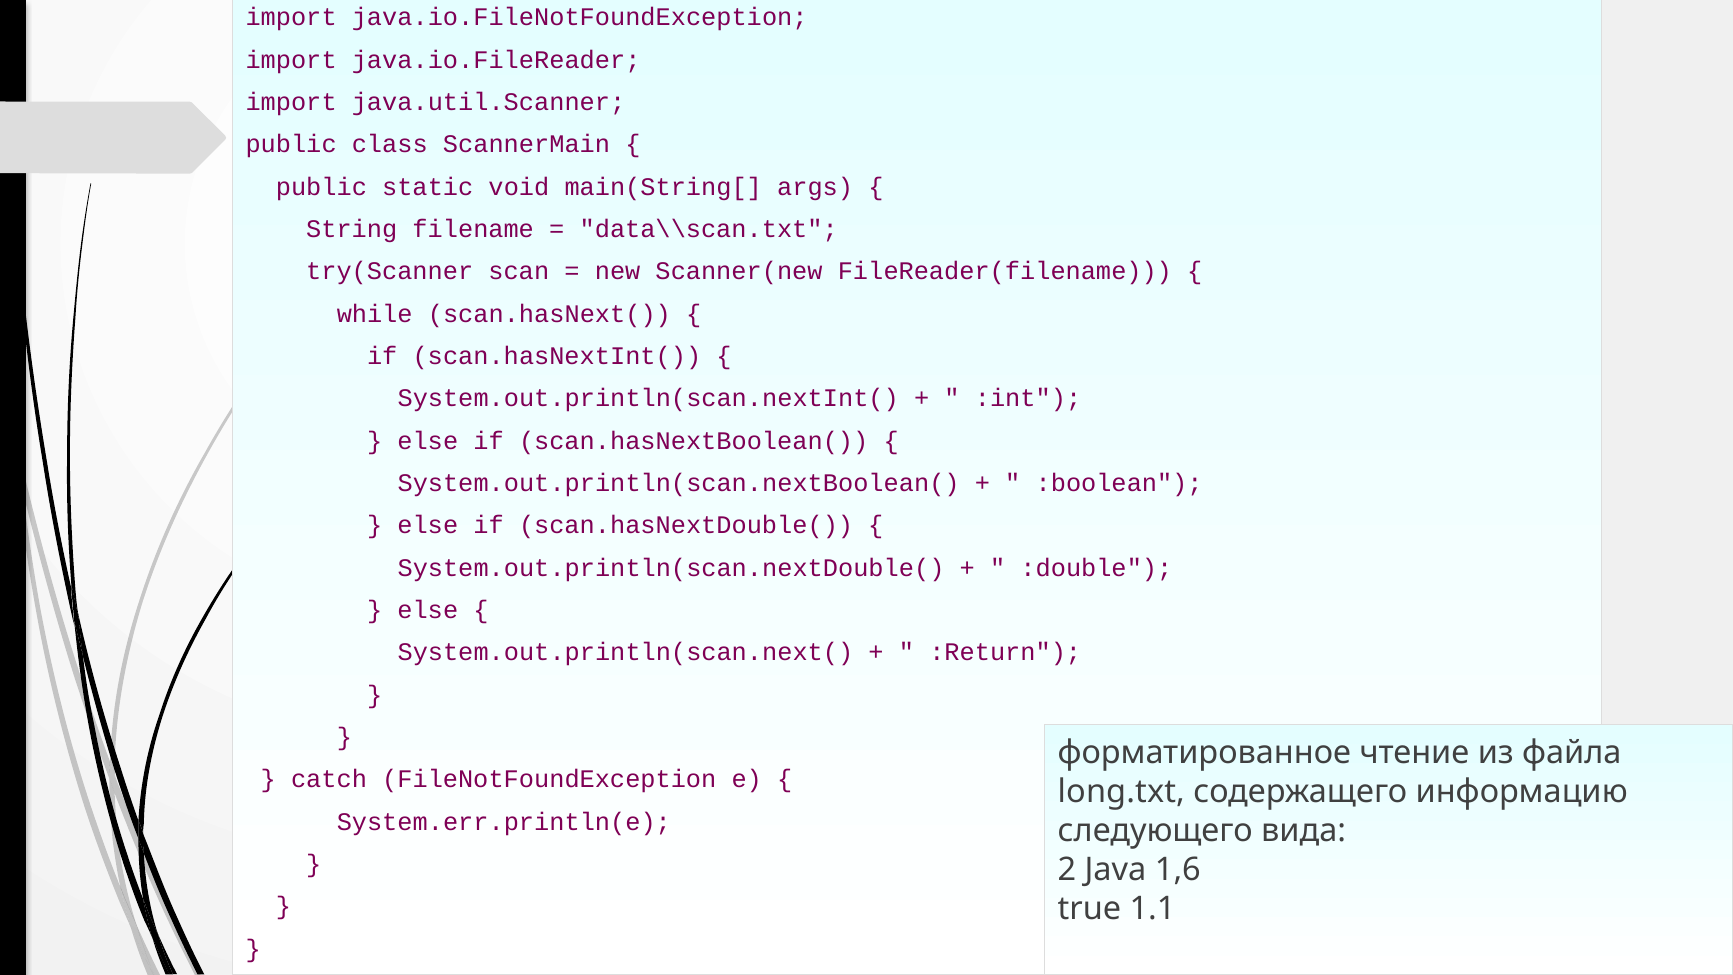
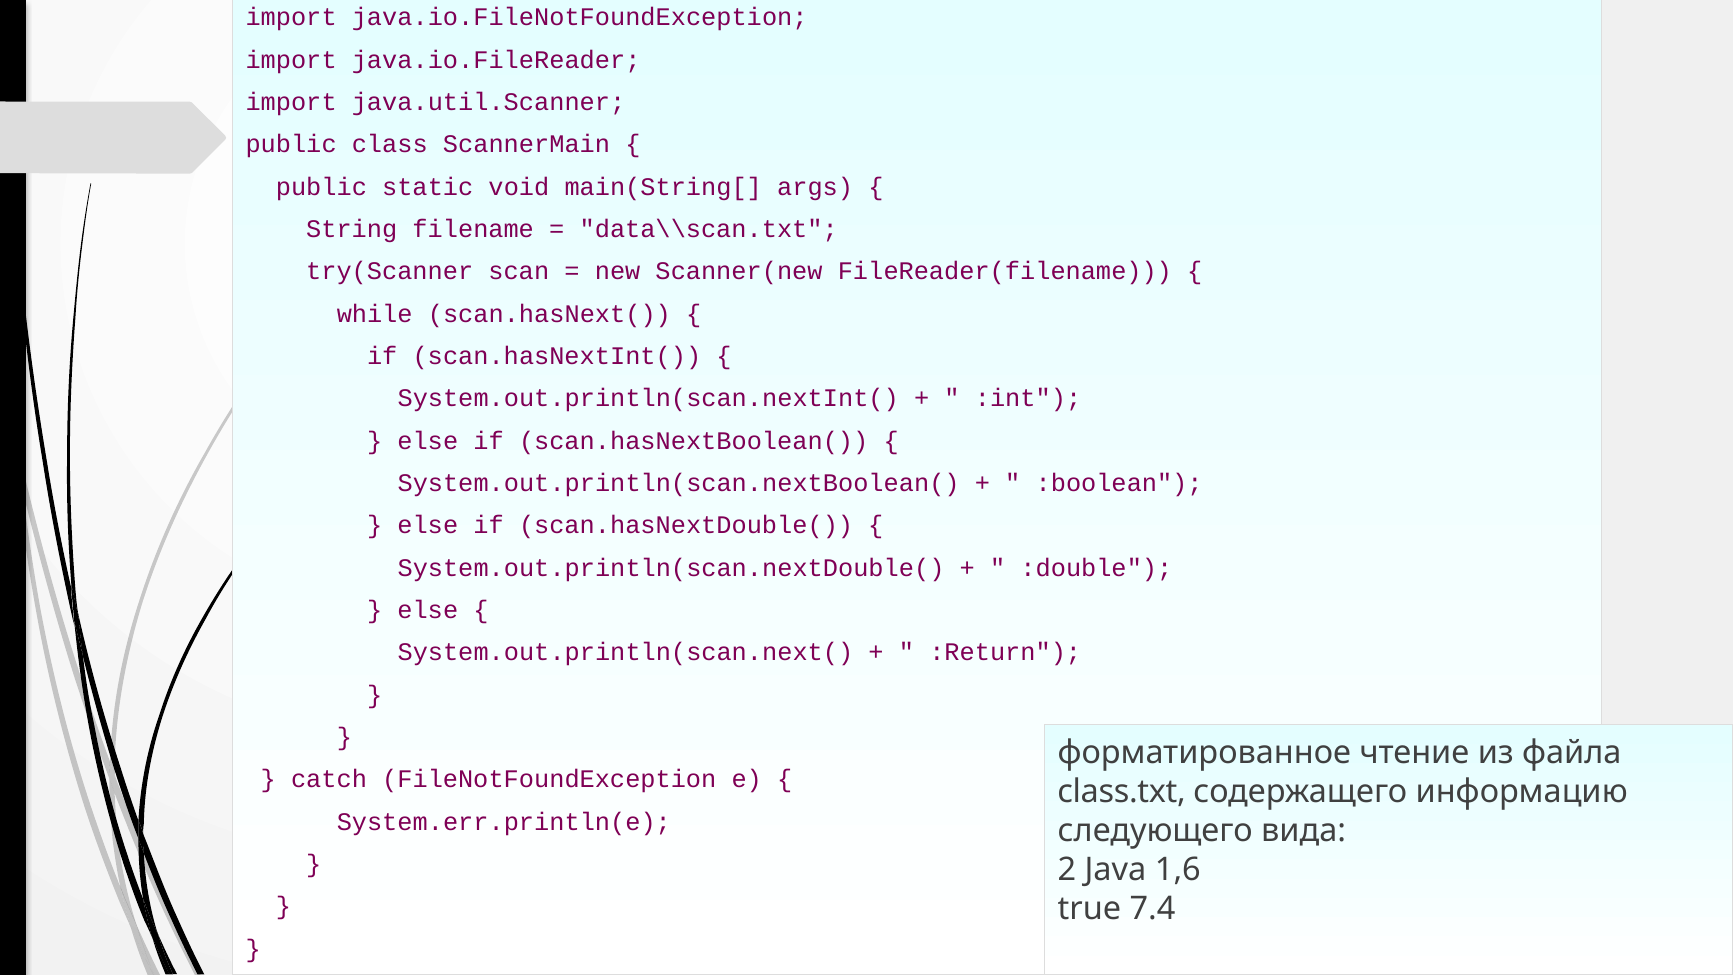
long.txt: long.txt -> class.txt (1122, 791)
1.1: 1.1 -> 7.4 (1153, 908)
